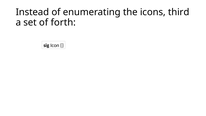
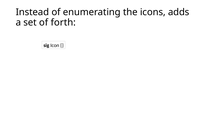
third: third -> adds (179, 12)
